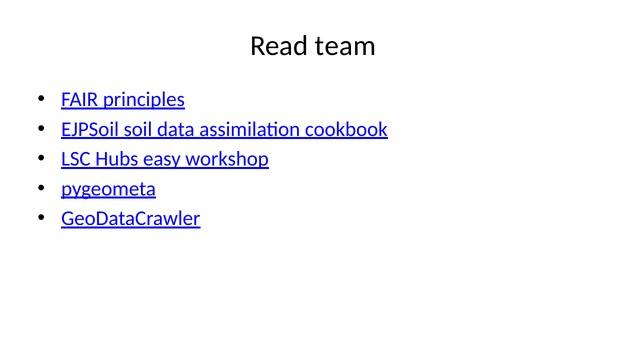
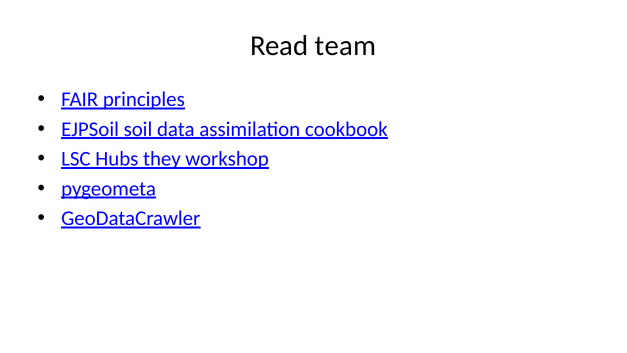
easy: easy -> they (162, 159)
